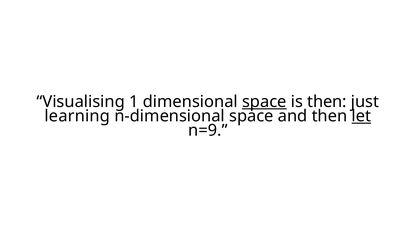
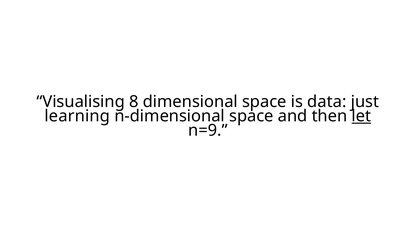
1: 1 -> 8 (134, 102)
space underline: present -> none (264, 102)
is then: then -> data (327, 102)
